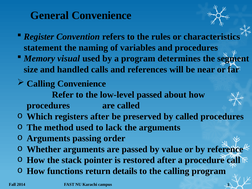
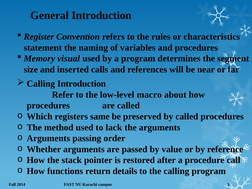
General Convenience: Convenience -> Introduction (102, 15)
handled: handled -> inserted (73, 69)
Convenience: Convenience -> Introduction (82, 84)
low-level passed: passed -> macro (149, 95)
registers after: after -> same (100, 116)
